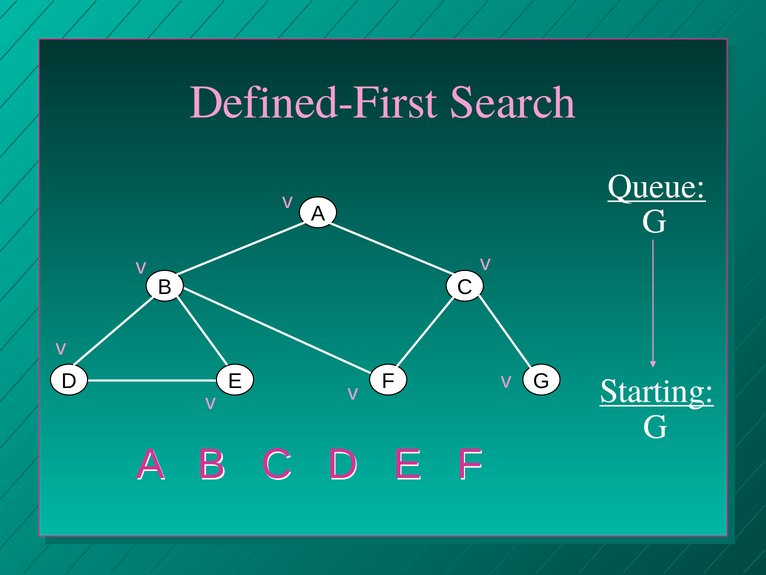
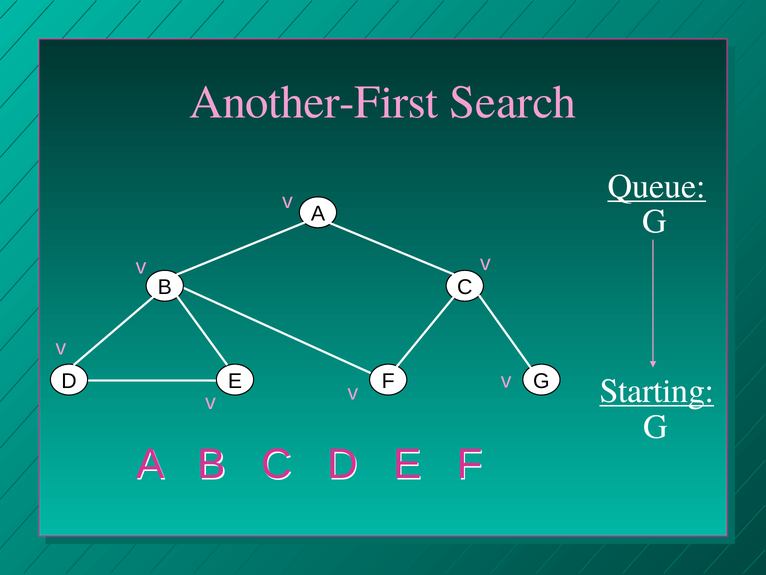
Defined-First: Defined-First -> Another-First (314, 102)
